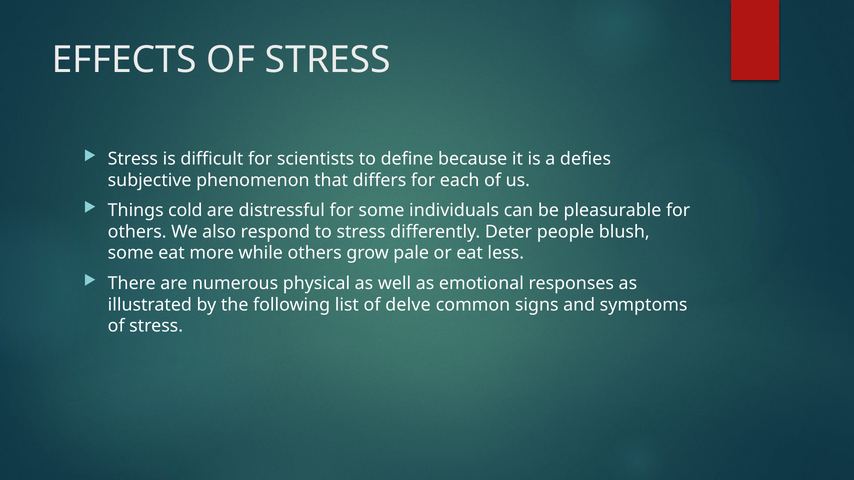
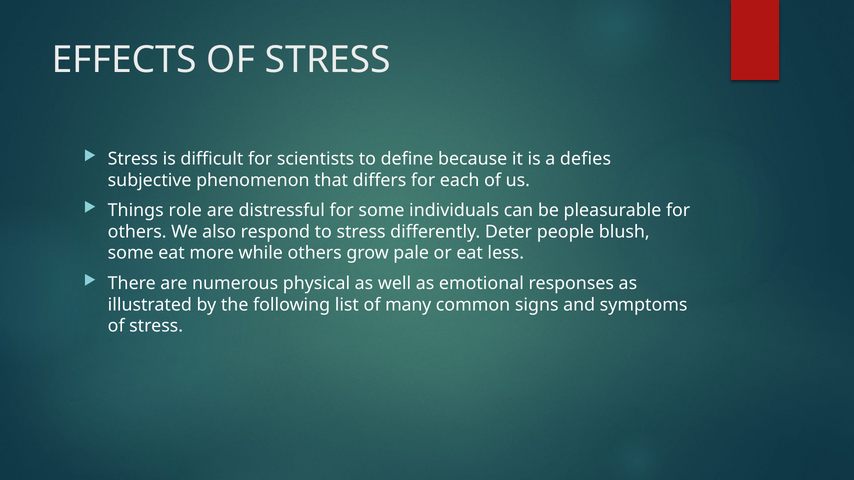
cold: cold -> role (185, 211)
delve: delve -> many (408, 305)
